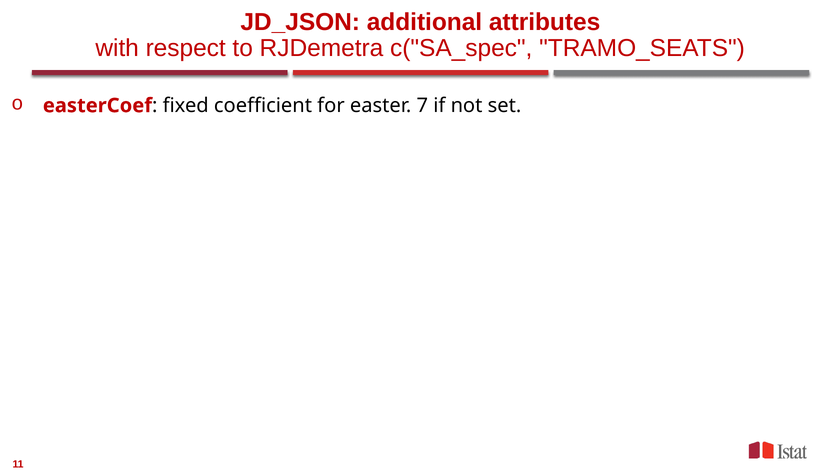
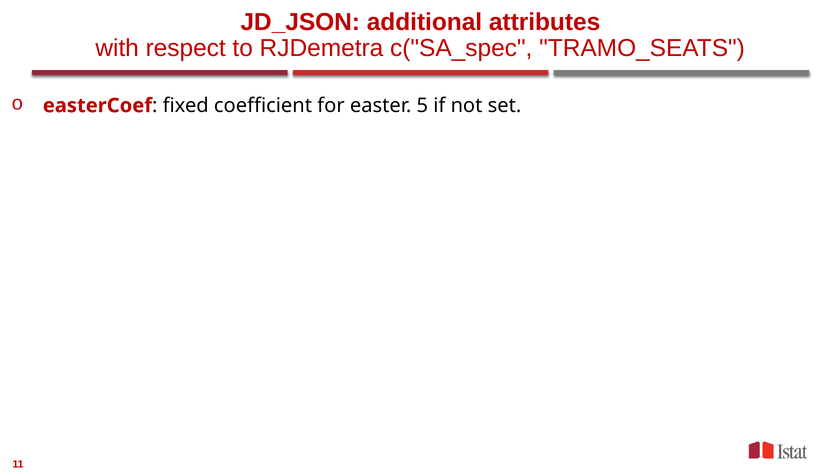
7: 7 -> 5 (422, 105)
